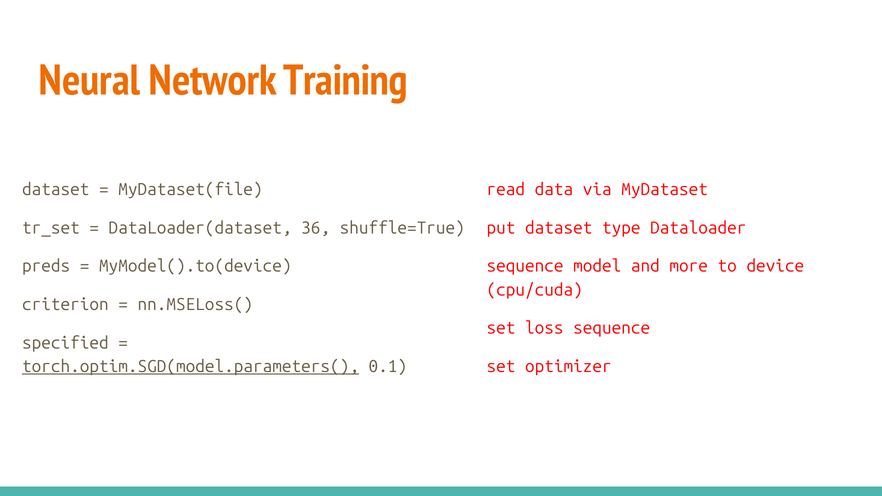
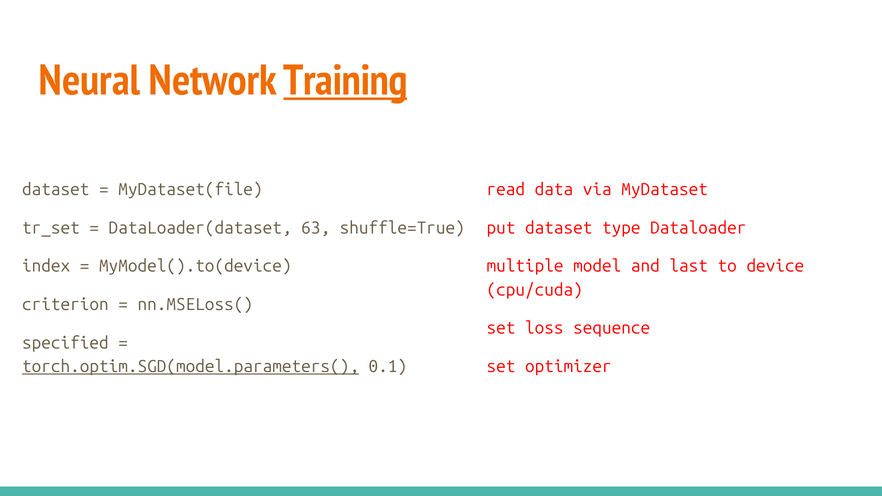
Training underline: none -> present (345, 80)
36: 36 -> 63 (316, 228)
preds: preds -> index (46, 266)
sequence: sequence -> multiple (525, 266)
more: more -> last (689, 266)
